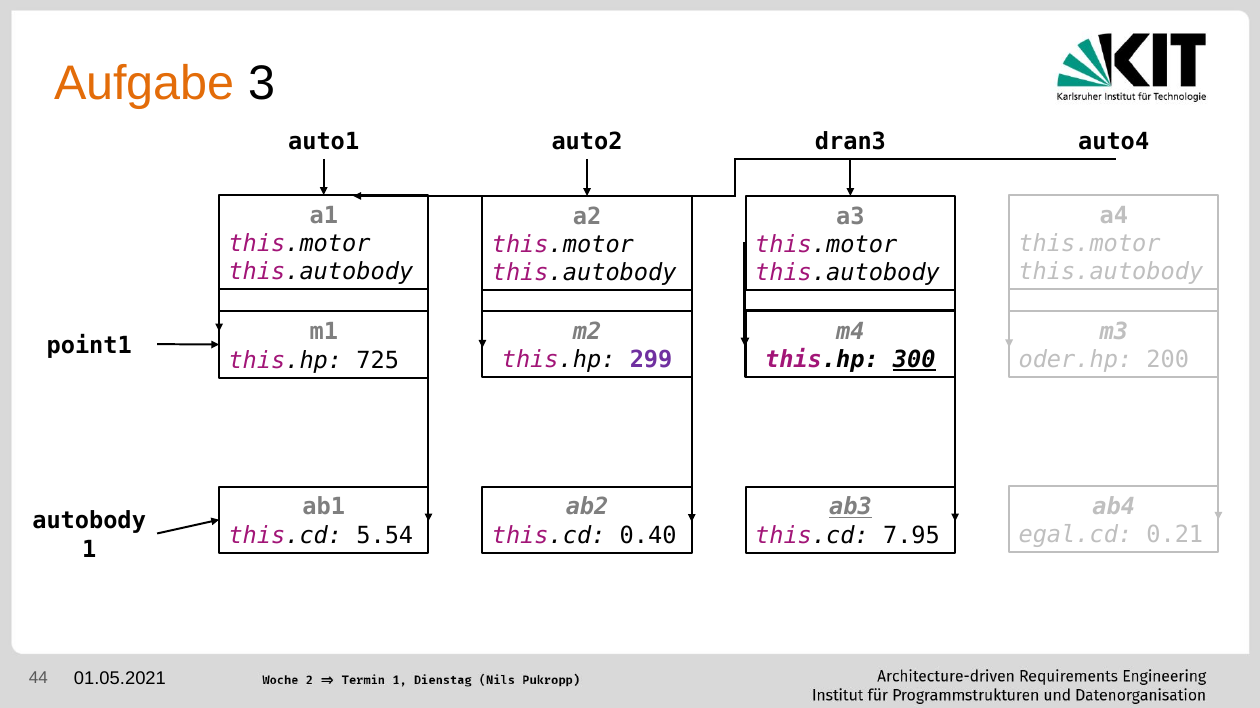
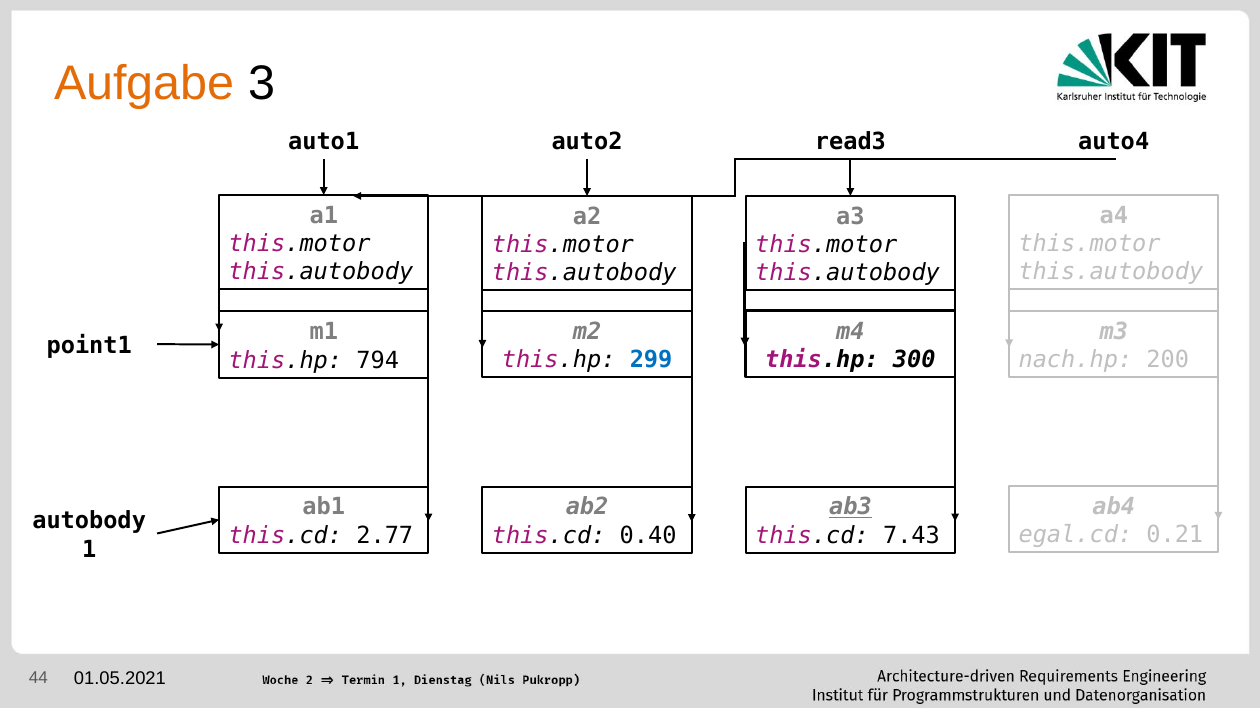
dran3: dran3 -> read3 (850, 142)
299 colour: purple -> blue (651, 360)
300 underline: present -> none (914, 360)
oder.hp: oder.hp -> nach.hp (1075, 360)
725: 725 -> 794 (378, 361)
5.54: 5.54 -> 2.77 (385, 536)
7.95: 7.95 -> 7.43 (911, 536)
